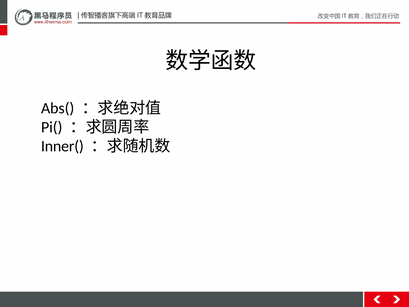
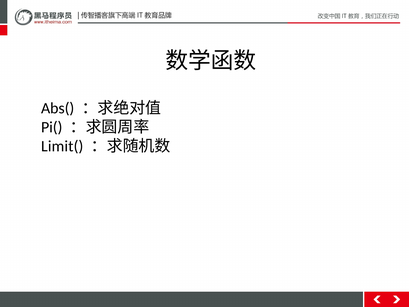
Inner(: Inner( -> Limit( (62, 146)
